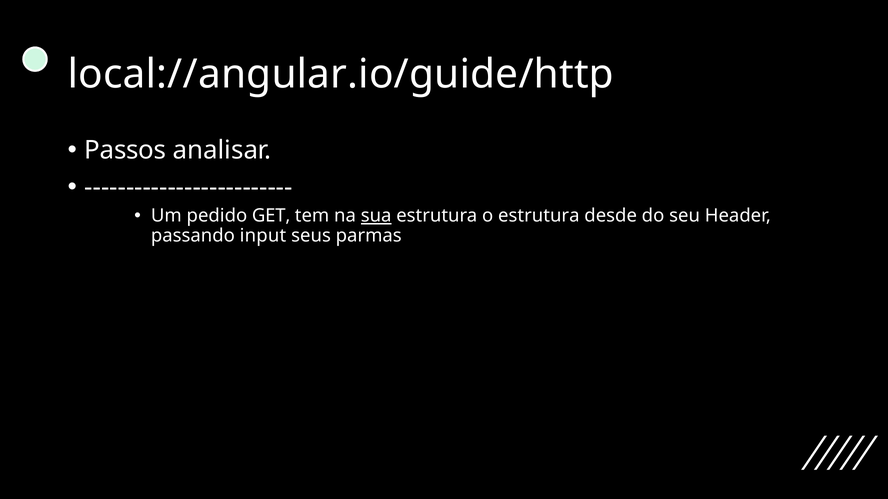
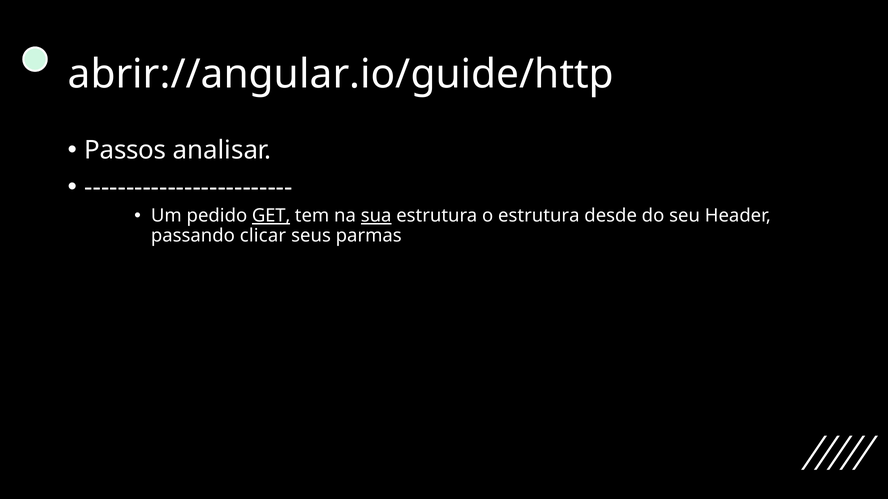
local://angular.io/guide/http: local://angular.io/guide/http -> abrir://angular.io/guide/http (341, 75)
GET underline: none -> present (271, 216)
input: input -> clicar (263, 236)
